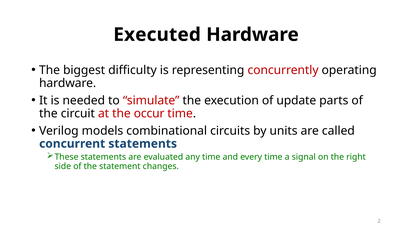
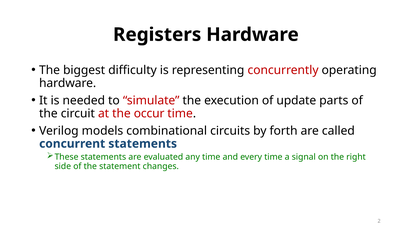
Executed: Executed -> Registers (157, 35)
units: units -> forth (284, 131)
